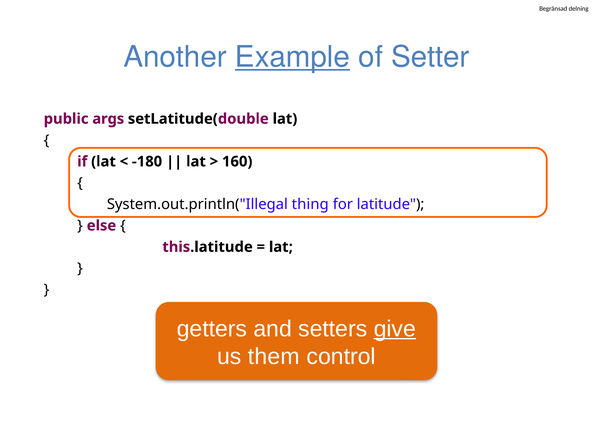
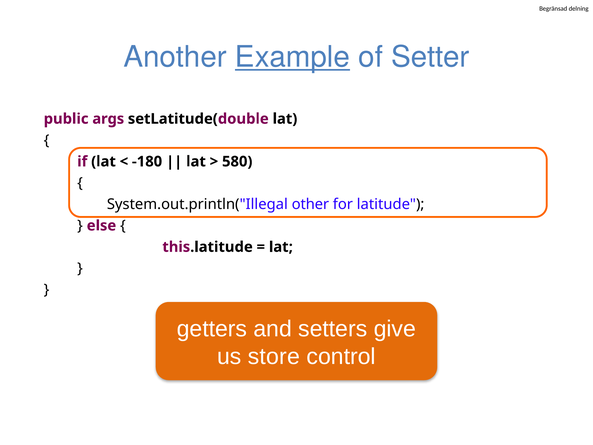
160: 160 -> 580 (237, 161)
thing: thing -> other (310, 204)
give underline: present -> none (395, 329)
them: them -> store (274, 356)
